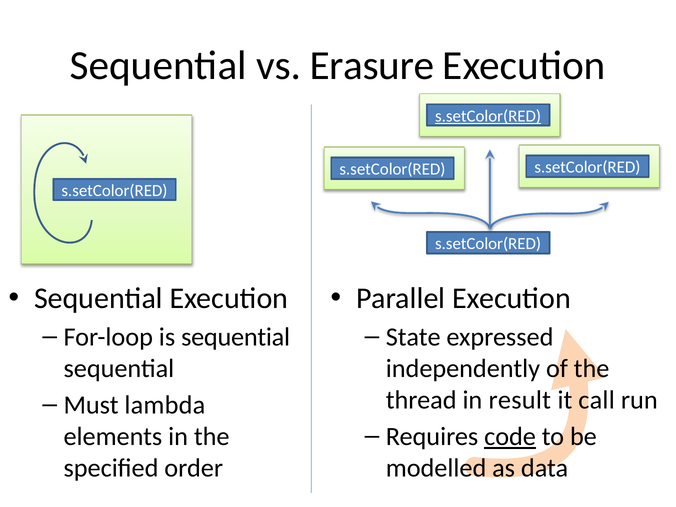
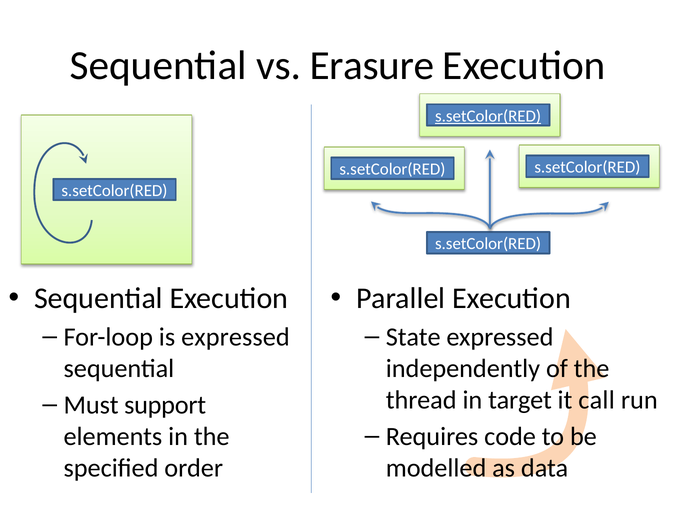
is sequential: sequential -> expressed (235, 337)
result: result -> target (520, 400)
lambda: lambda -> support (165, 405)
code underline: present -> none (510, 437)
